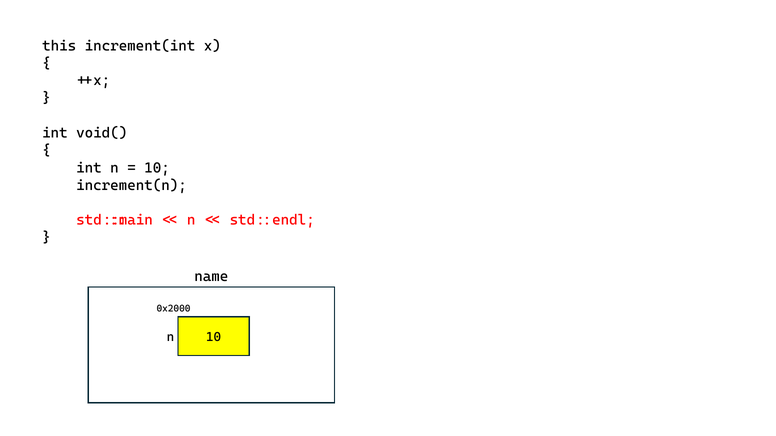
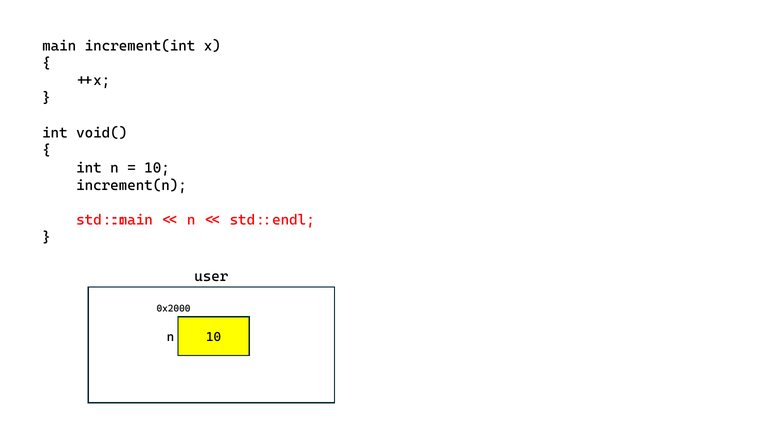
this: this -> main (59, 46)
name: name -> user (211, 277)
